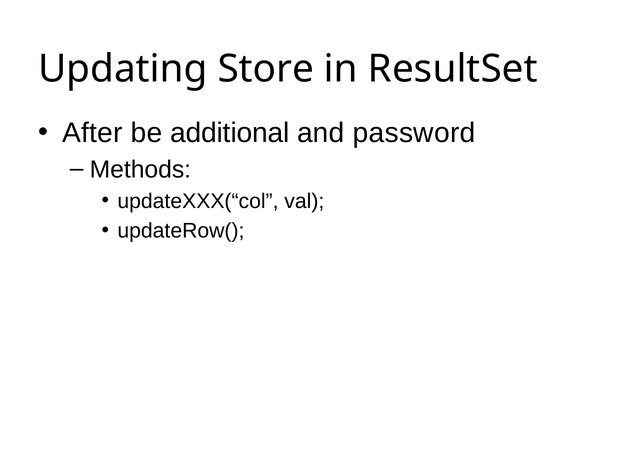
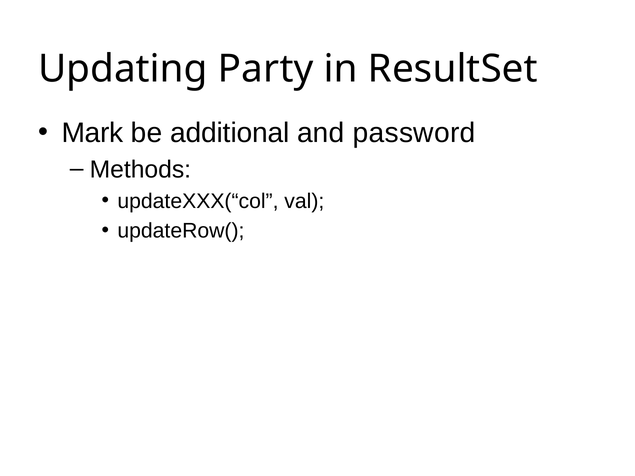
Store: Store -> Party (266, 69)
After: After -> Mark (93, 133)
